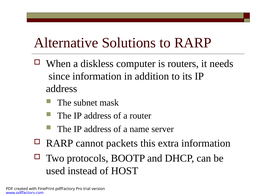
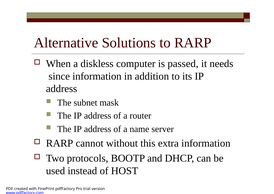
routers: routers -> passed (183, 64)
packets: packets -> without (122, 143)
